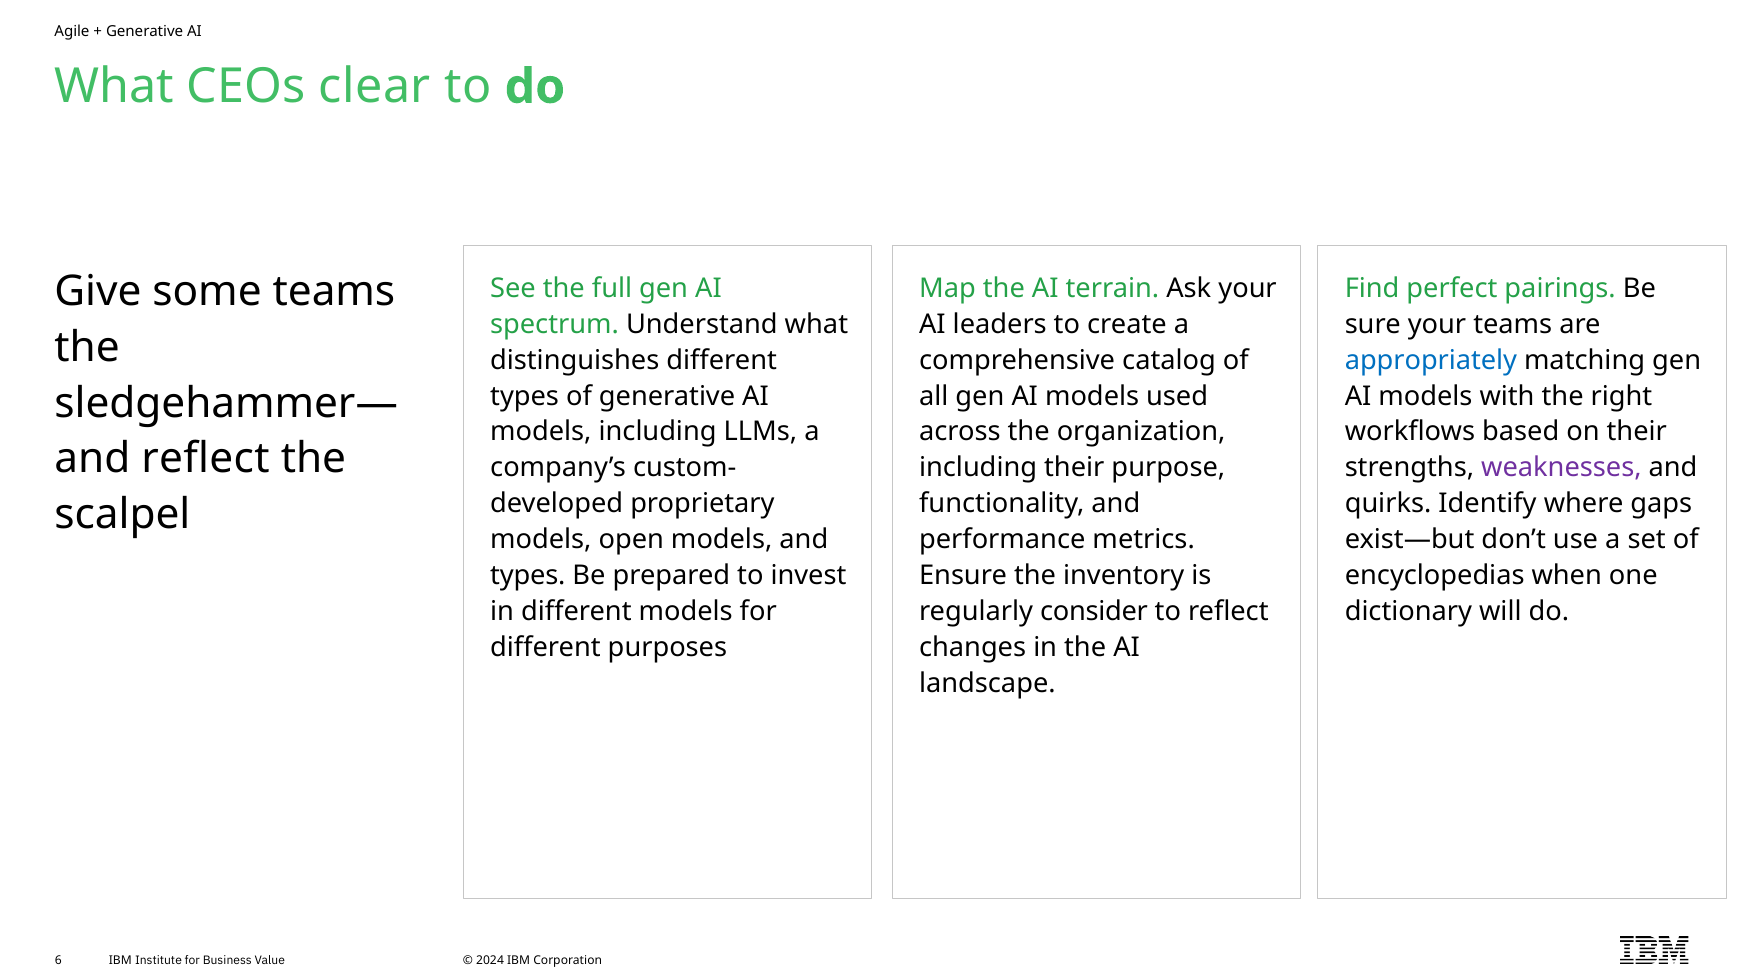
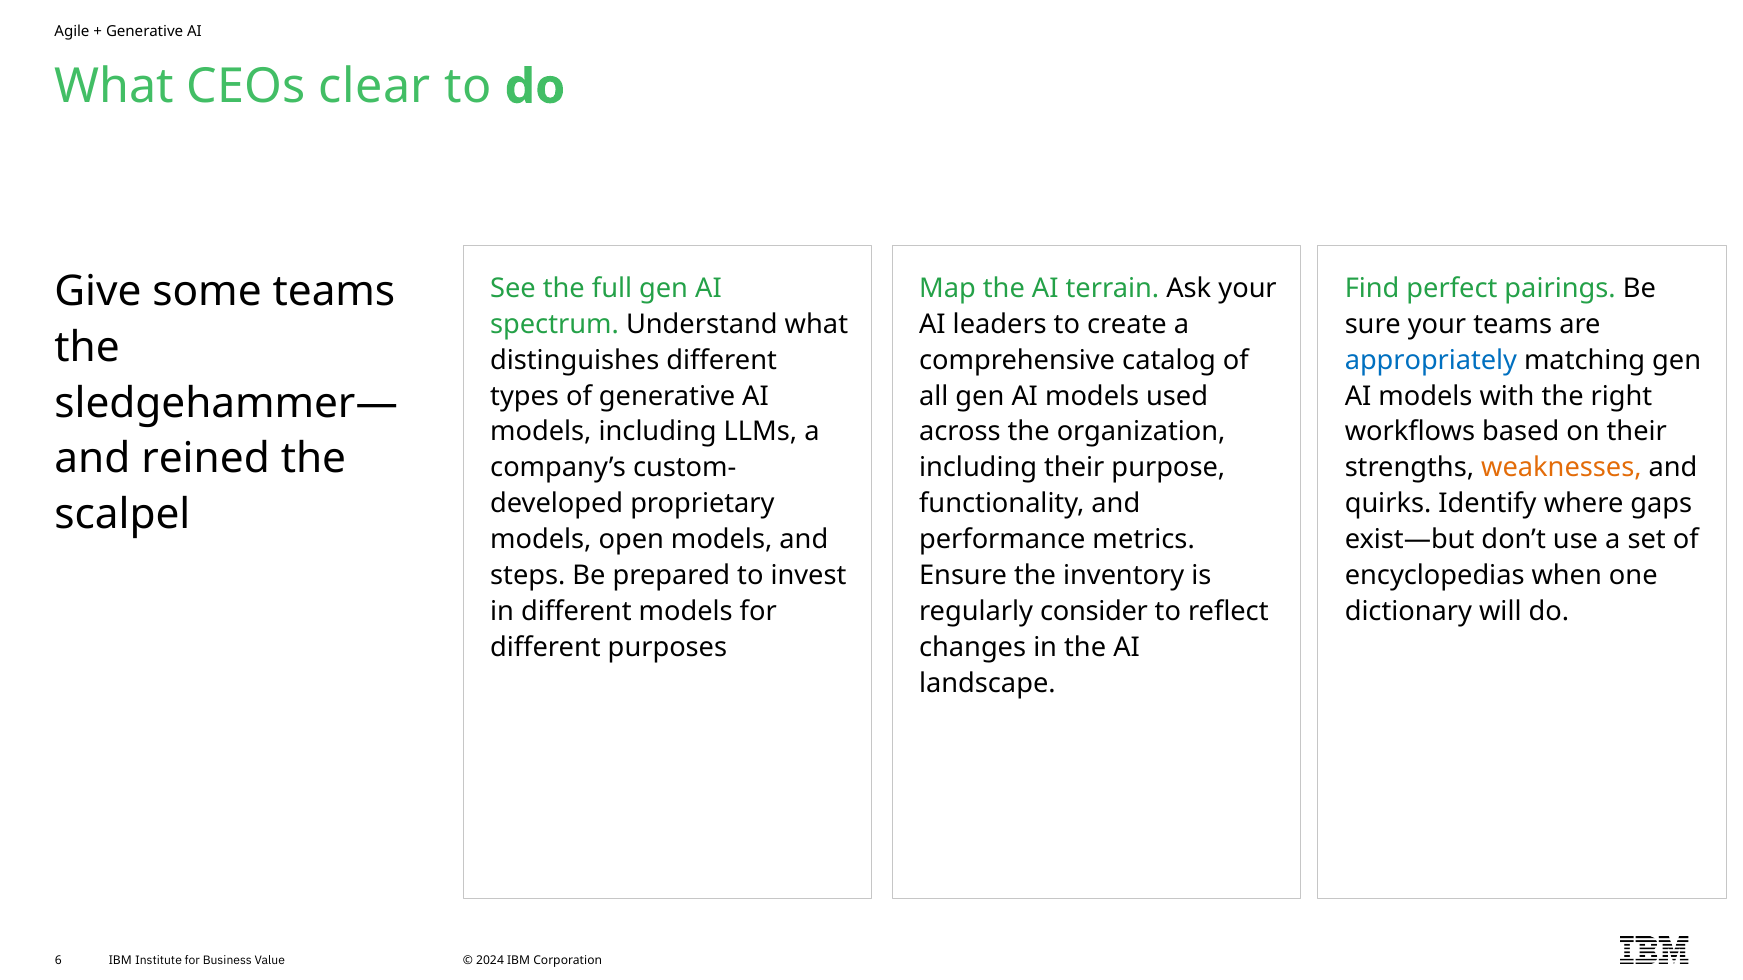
and reflect: reflect -> reined (206, 459)
weaknesses colour: purple -> orange (1561, 468)
types: types -> steps (528, 576)
